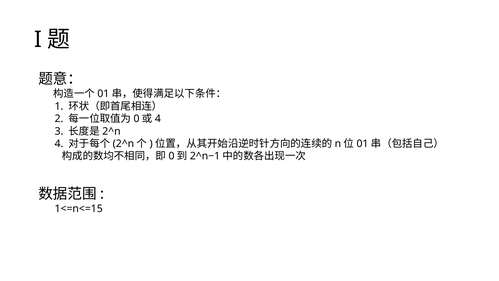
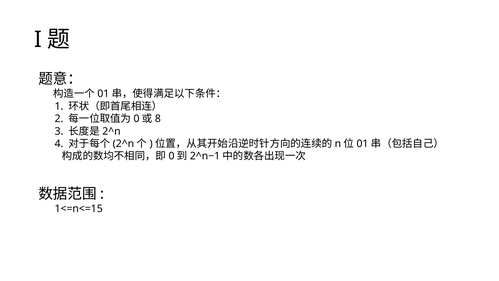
4: 4 -> 8 (158, 119)
